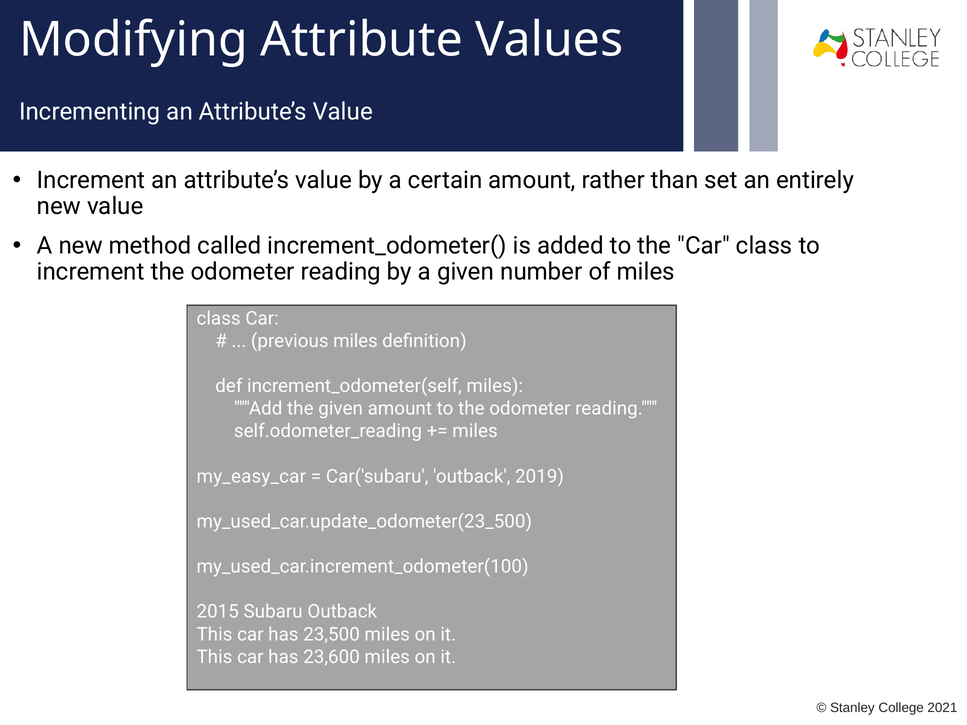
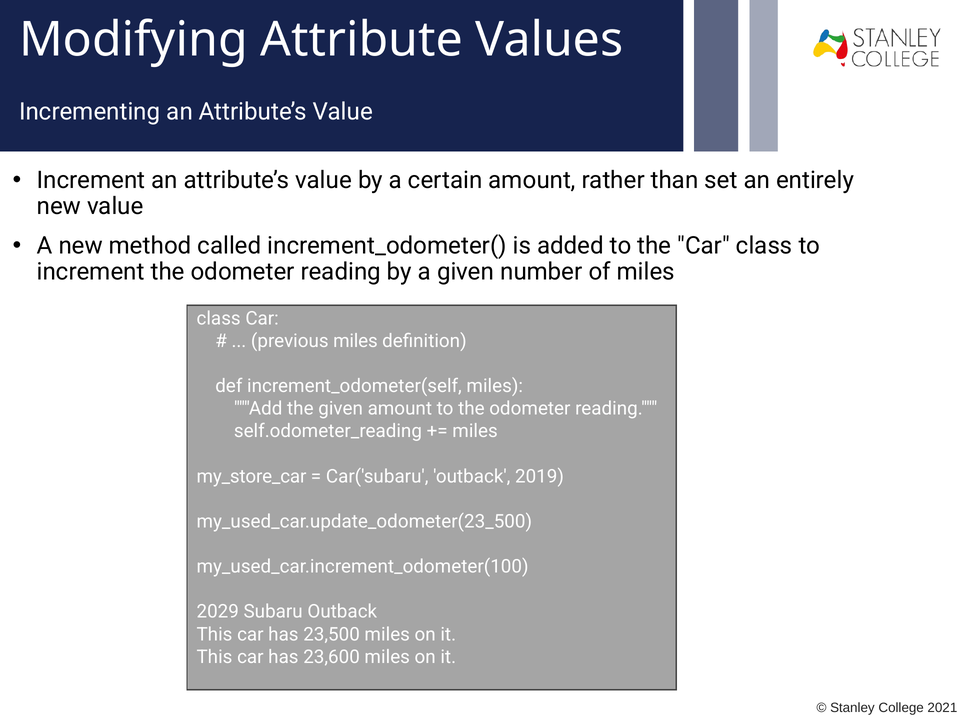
my_easy_car: my_easy_car -> my_store_car (251, 477)
2015: 2015 -> 2029 (218, 612)
